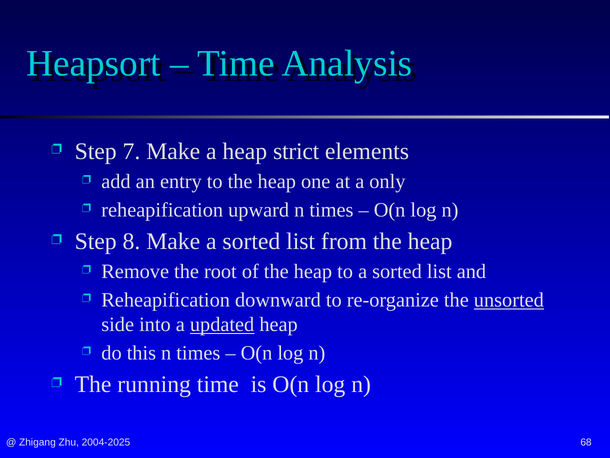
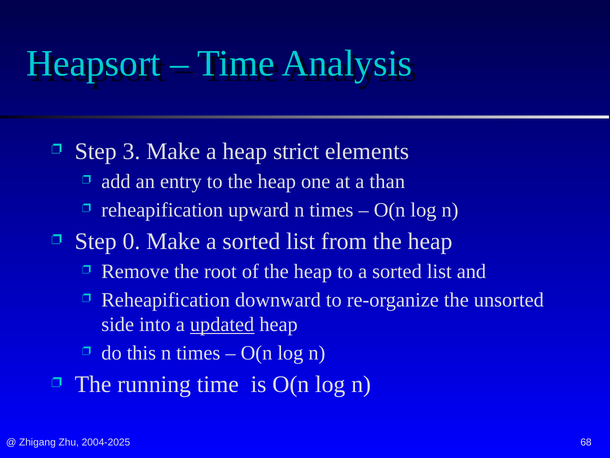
7: 7 -> 3 (131, 151)
only: only -> than (387, 181)
8: 8 -> 0 (131, 241)
unsorted underline: present -> none (509, 300)
